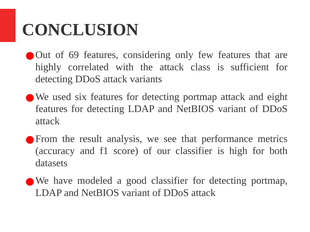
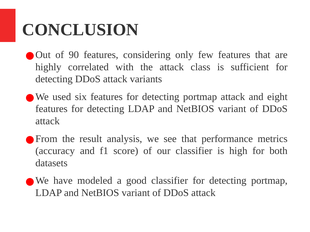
69: 69 -> 90 (74, 55)
